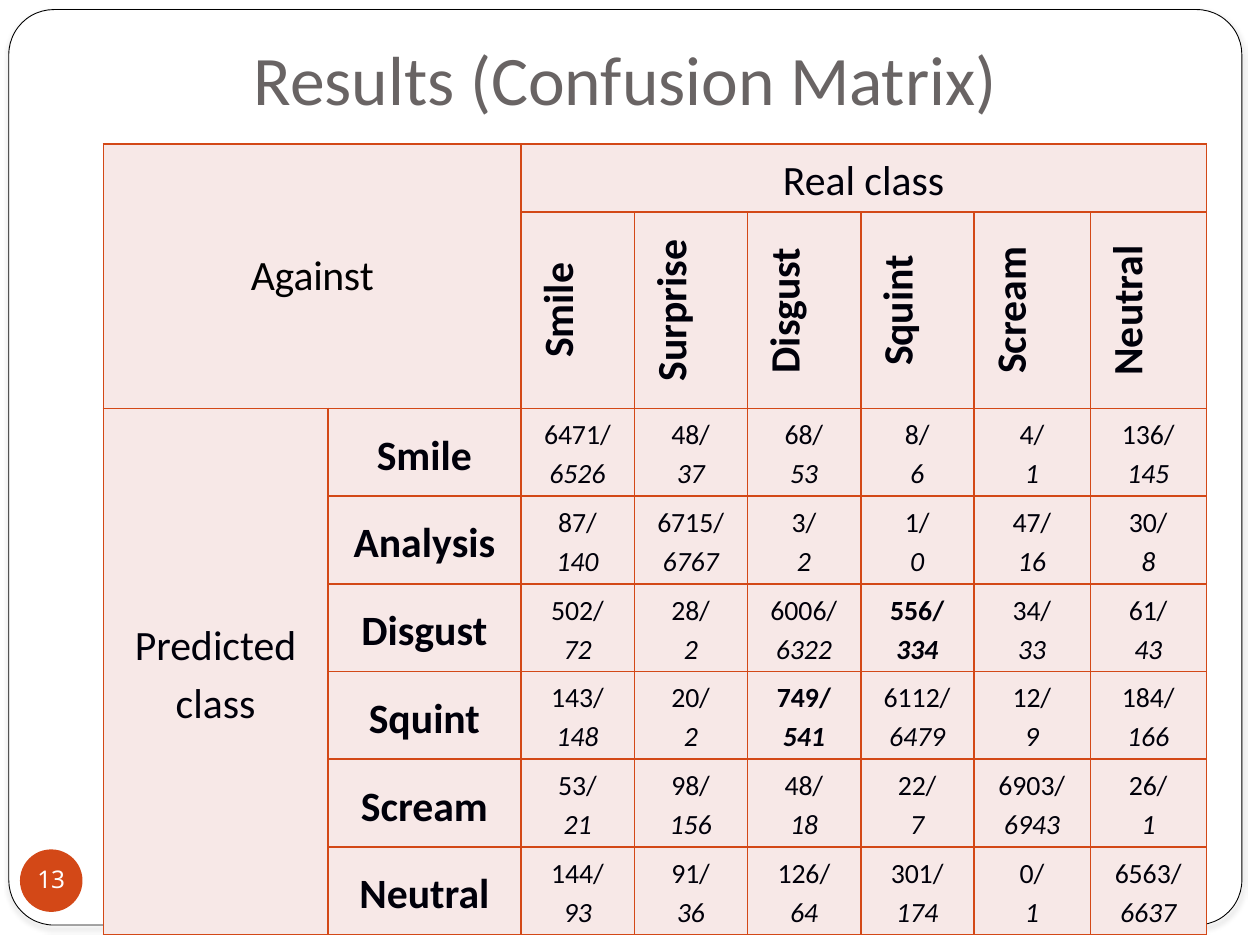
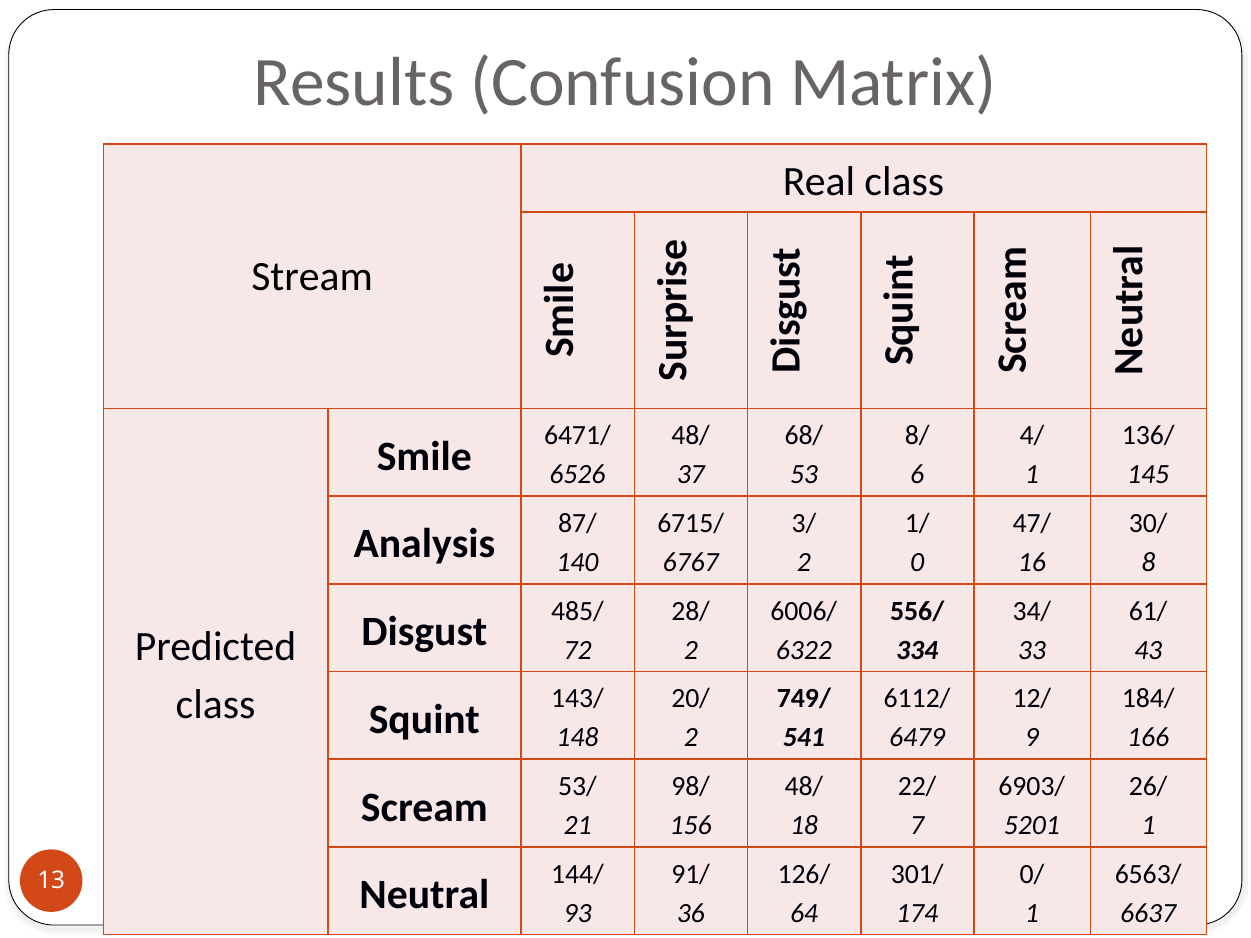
Against: Against -> Stream (312, 277)
502/: 502/ -> 485/ (578, 611)
6943: 6943 -> 5201 (1032, 826)
